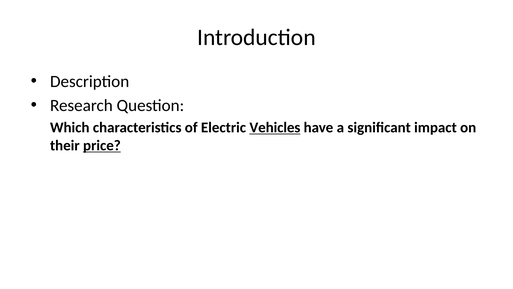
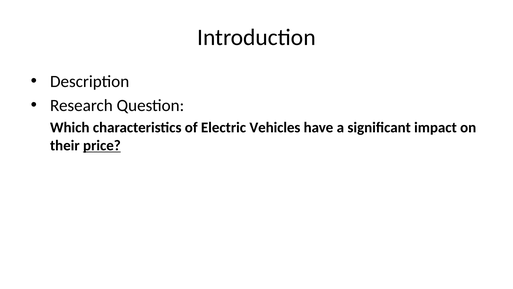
Vehicles underline: present -> none (275, 127)
